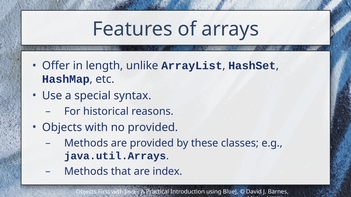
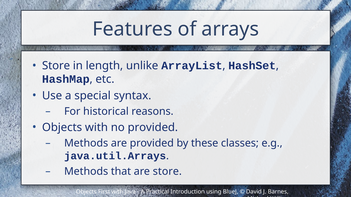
Offer: Offer -> Store (56, 66)
are index: index -> store (167, 172)
